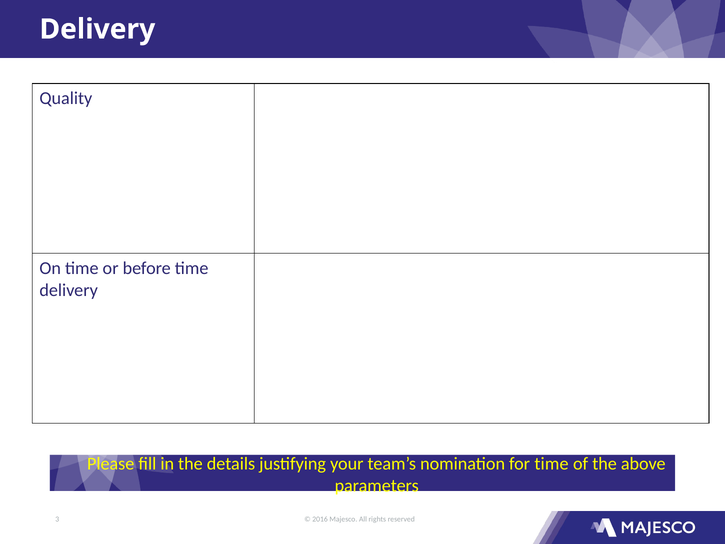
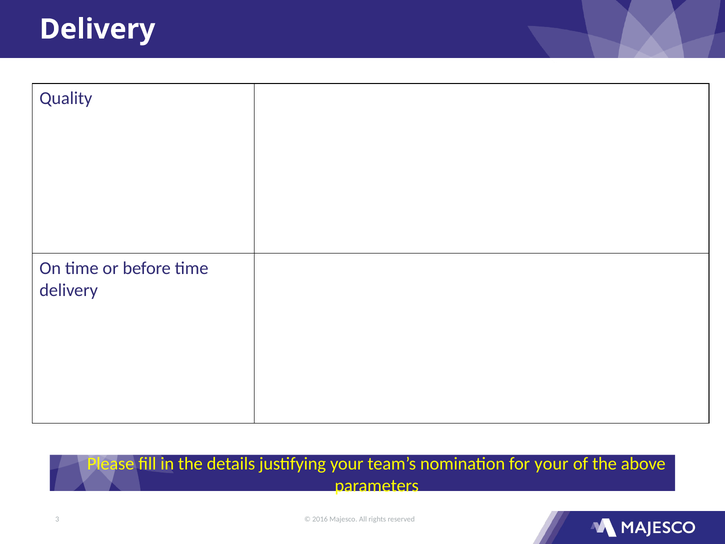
for time: time -> your (551, 464)
